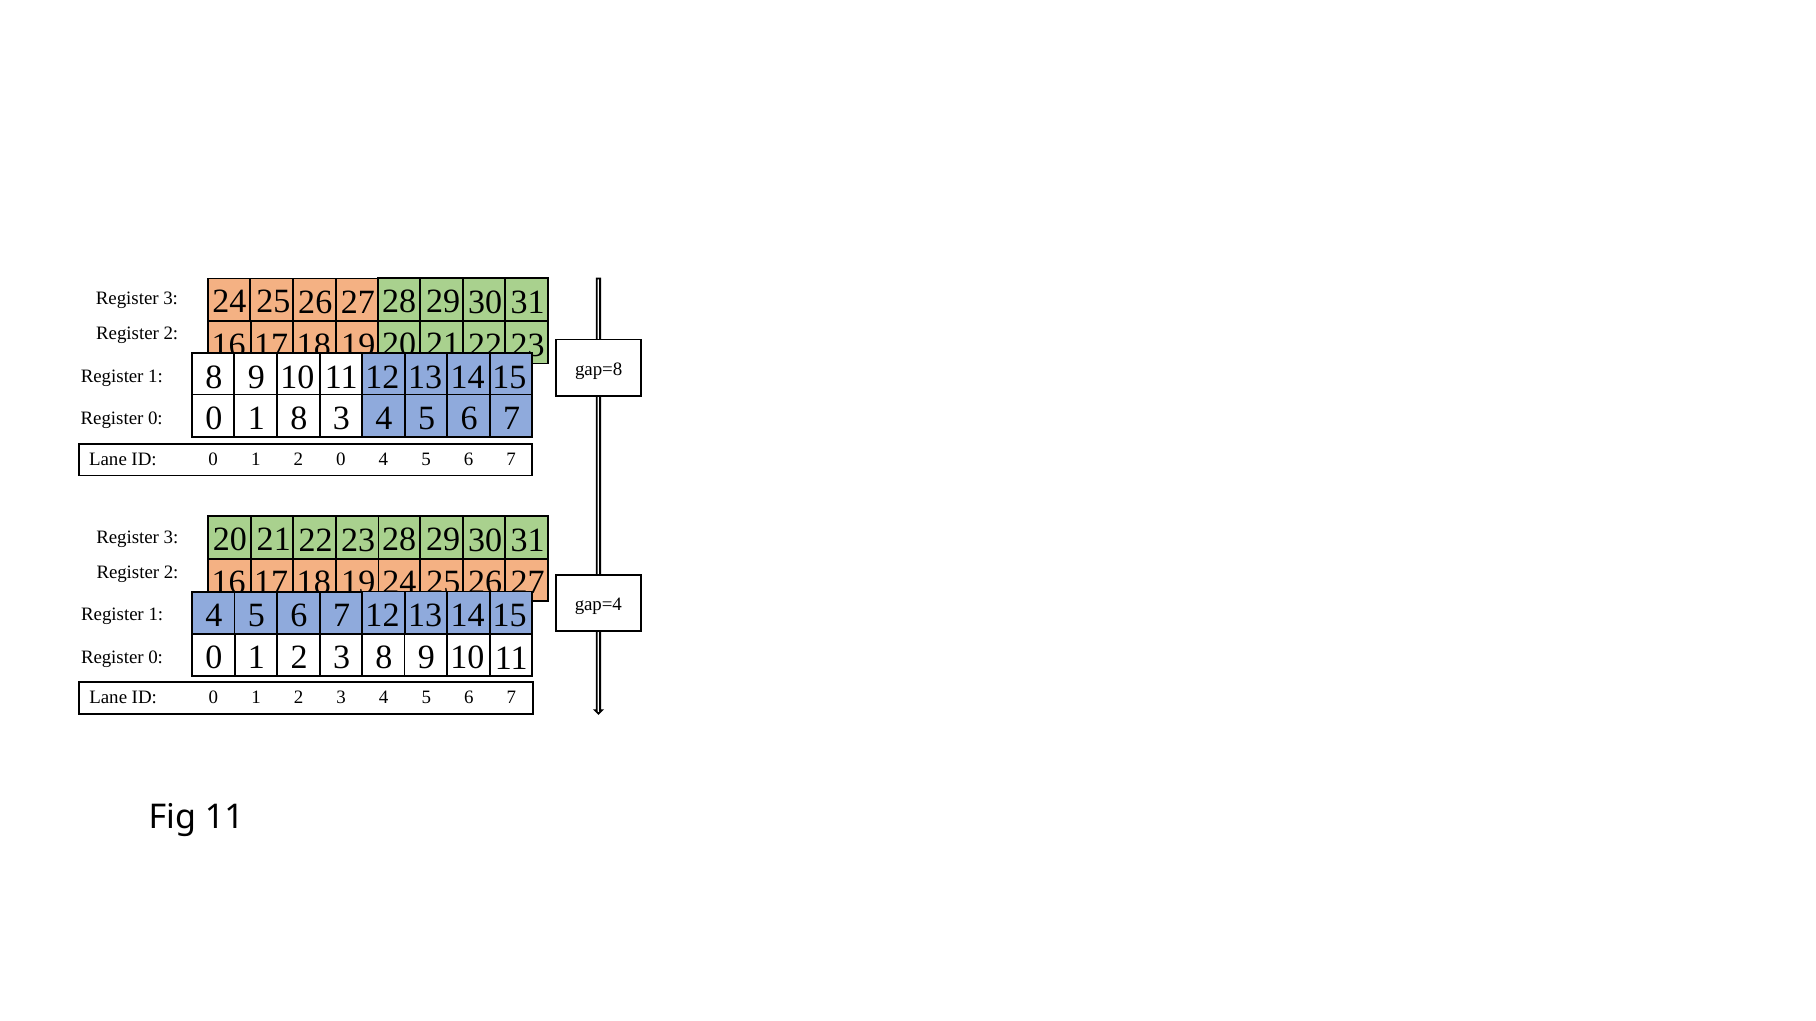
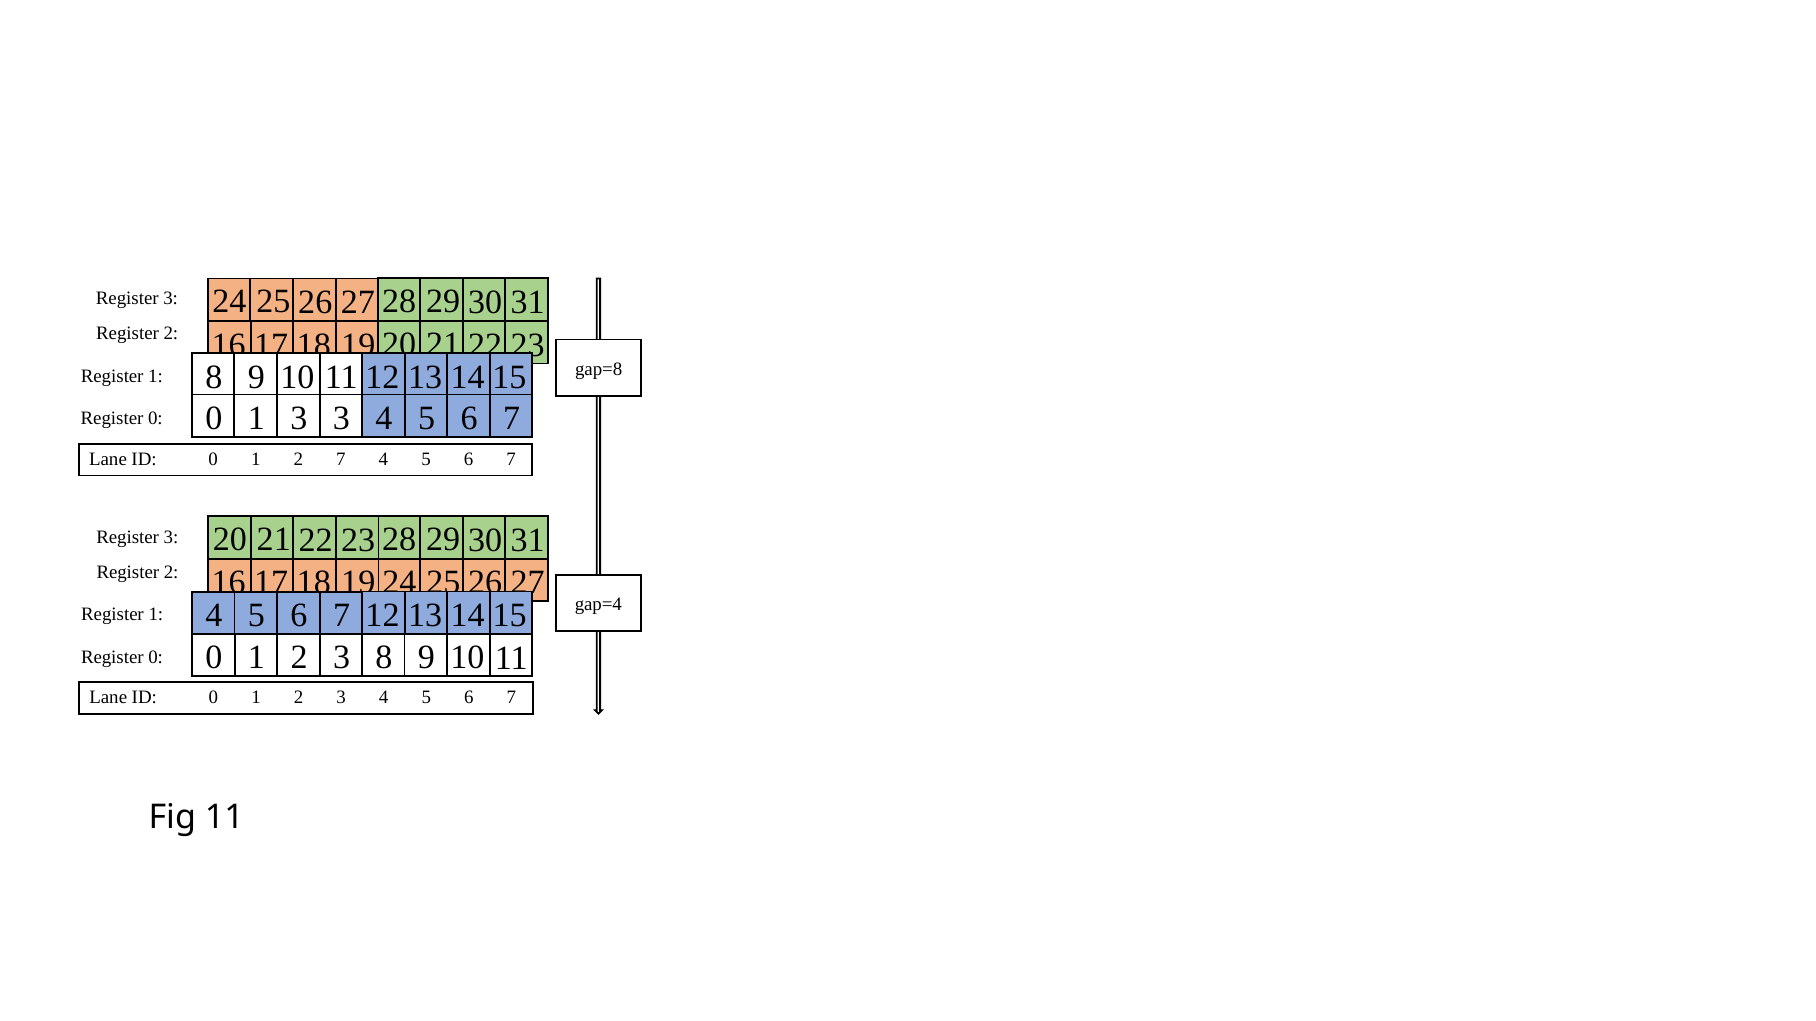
1 8: 8 -> 3 (299, 418)
2 0: 0 -> 7 (341, 460)
